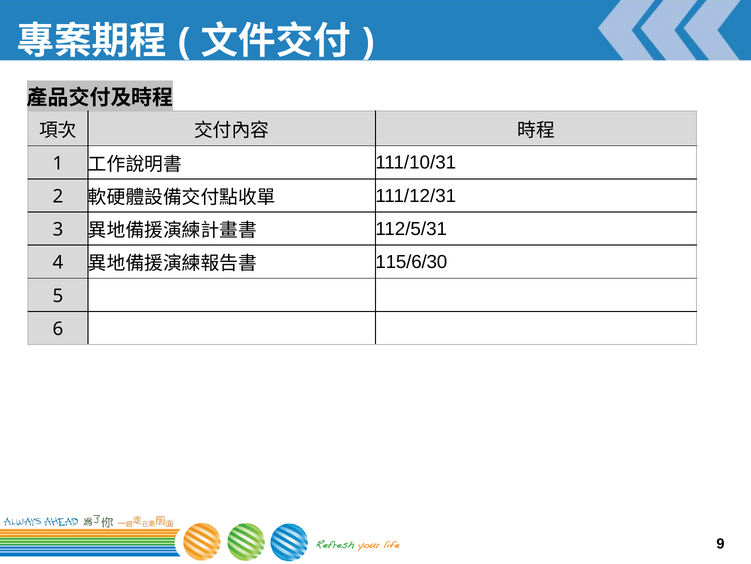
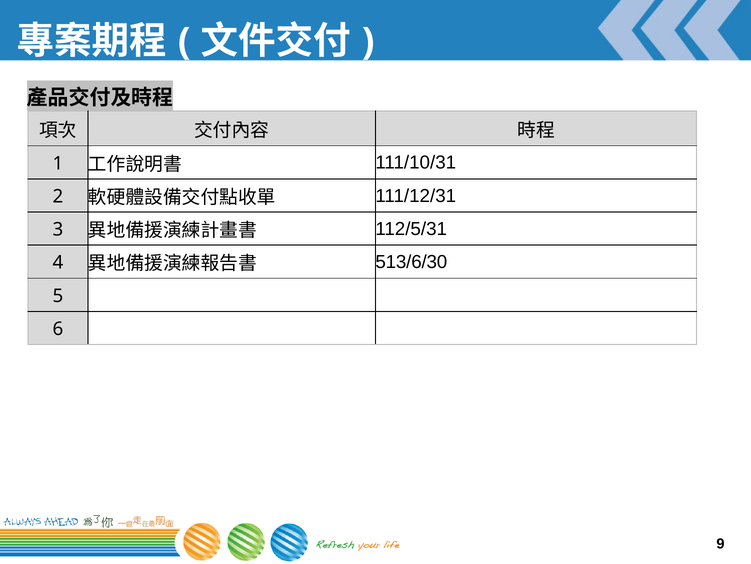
115/6/30: 115/6/30 -> 513/6/30 (411, 262)
